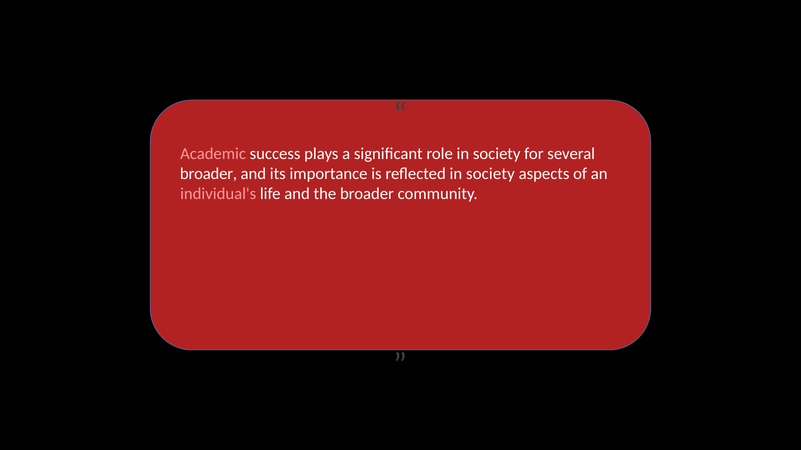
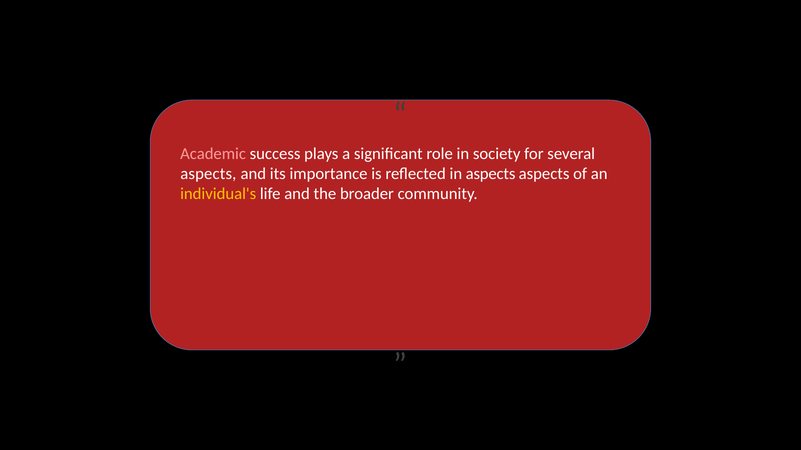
broader: broader -> aspects (208, 174)
reflected in society: society -> aspects (491, 174)
individual's colour: pink -> yellow (218, 194)
